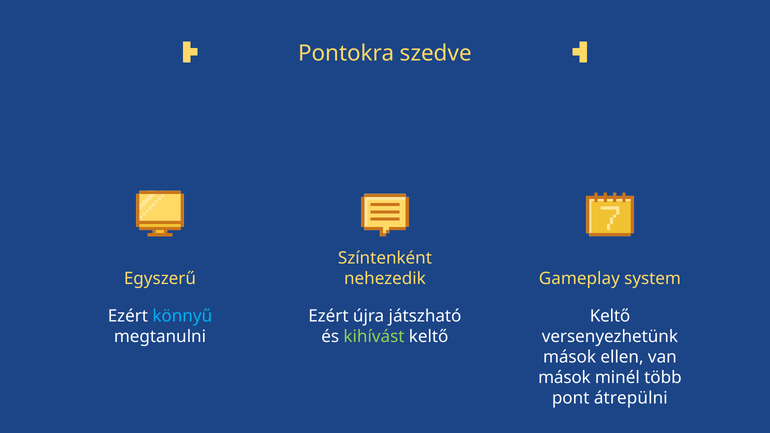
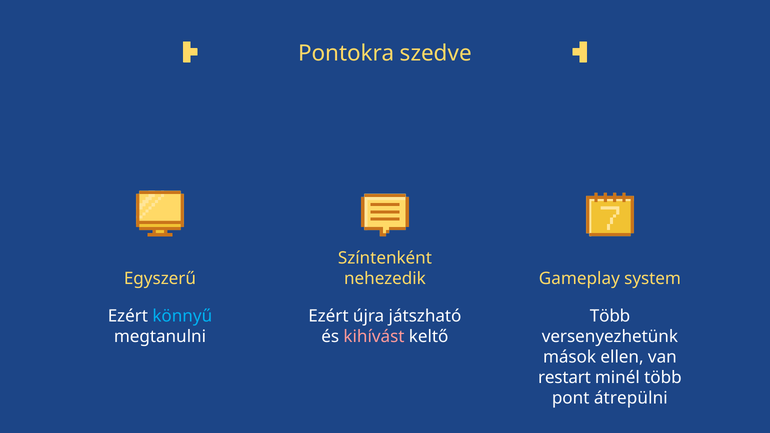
Keltő: Keltő -> Több (610, 316)
kihívást colour: light green -> pink (374, 337)
mások: mások -> restart (564, 378)
